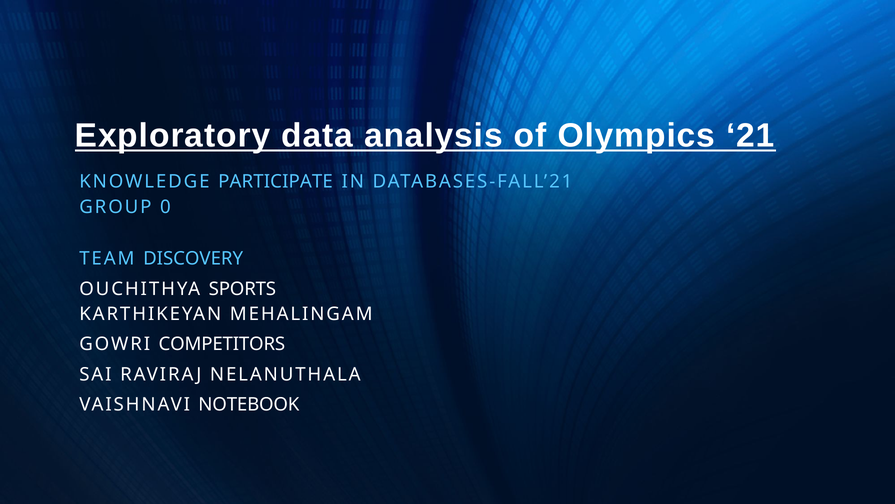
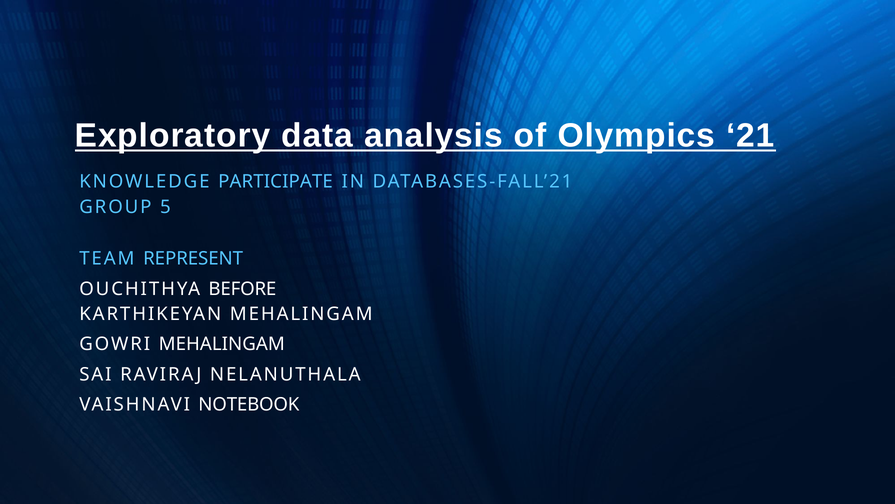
0: 0 -> 5 (165, 207)
DISCOVERY: DISCOVERY -> REPRESENT (193, 259)
SPORTS: SPORTS -> BEFORE (242, 289)
GOWRI COMPETITORS: COMPETITORS -> MEHALINGAM (222, 344)
